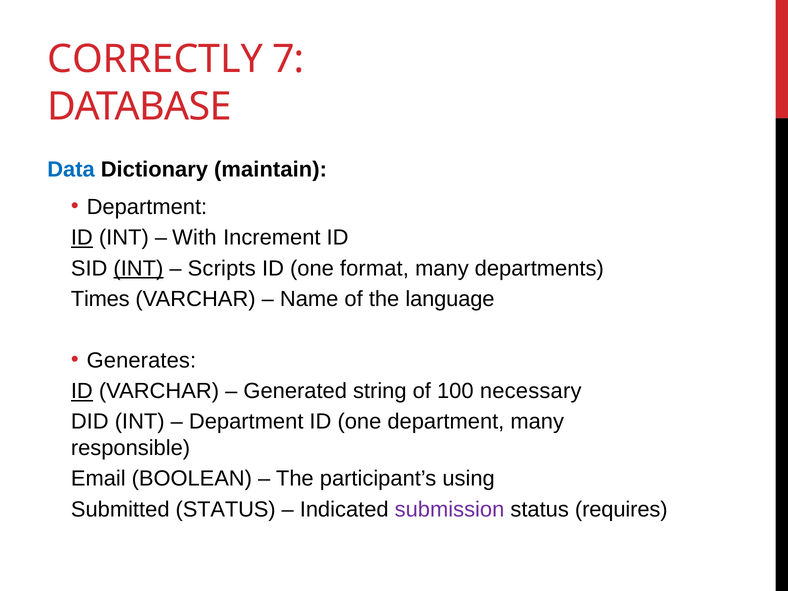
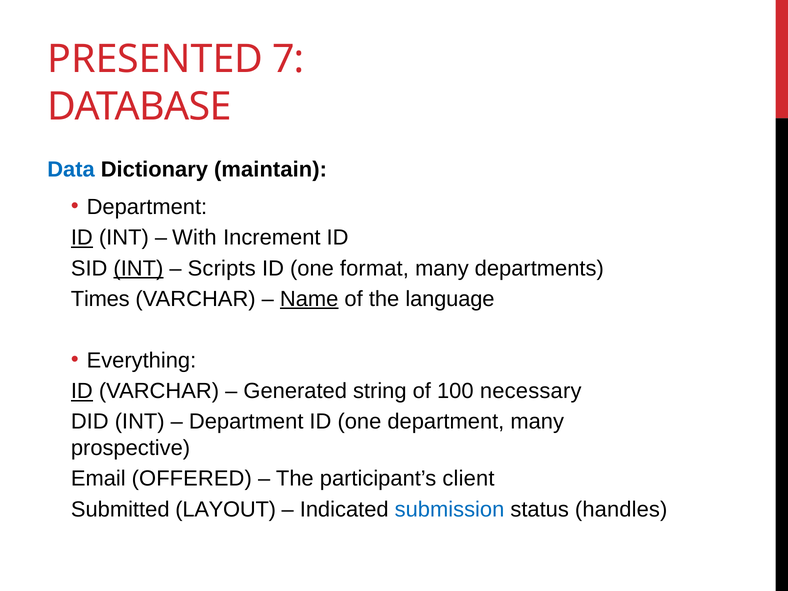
CORRECTLY: CORRECTLY -> PRESENTED (155, 59)
Name underline: none -> present (309, 299)
Generates: Generates -> Everything (141, 360)
responsible: responsible -> prospective (131, 448)
BOOLEAN: BOOLEAN -> OFFERED (192, 479)
using: using -> client (468, 479)
Submitted STATUS: STATUS -> LAYOUT (226, 509)
submission colour: purple -> blue (450, 509)
requires: requires -> handles (621, 509)
